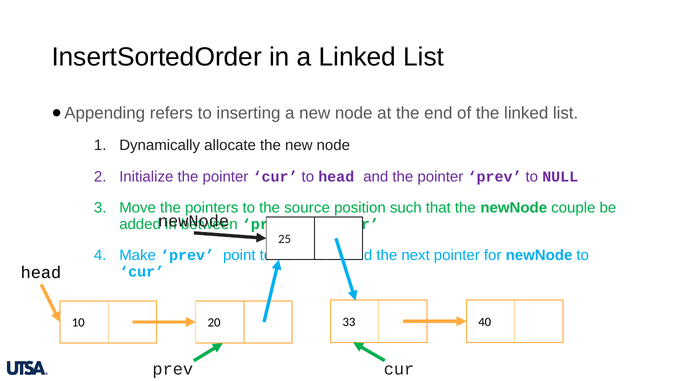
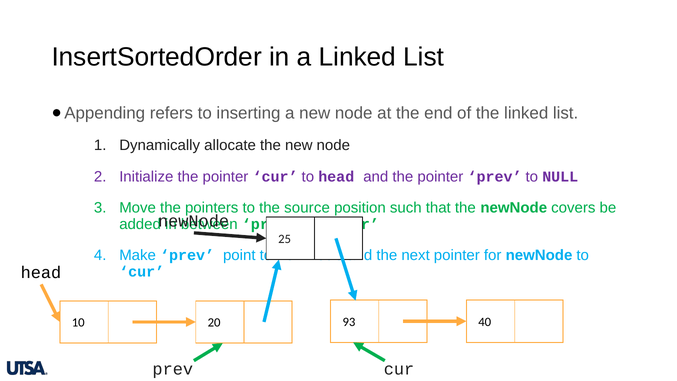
couple: couple -> covers (573, 208)
33: 33 -> 93 (349, 322)
